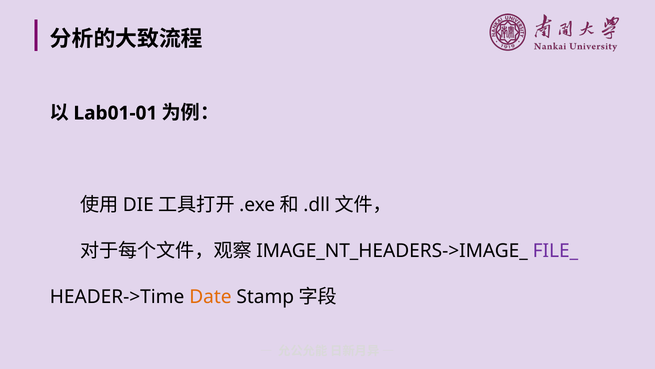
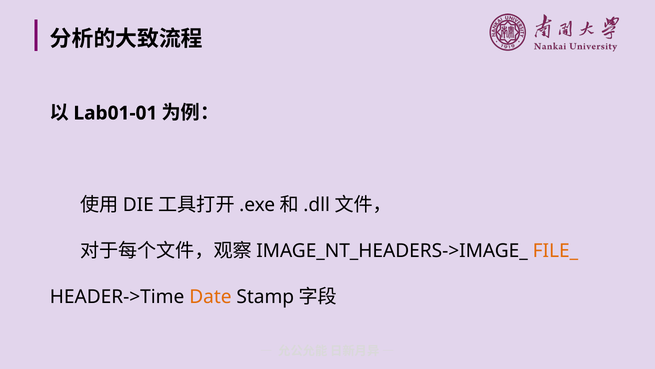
FILE_ colour: purple -> orange (555, 251)
